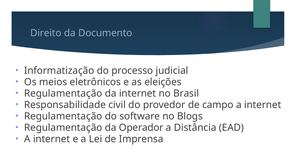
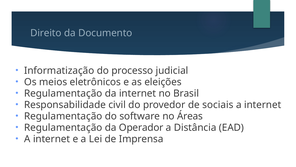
campo: campo -> sociais (218, 105)
Blogs: Blogs -> Áreas (190, 116)
